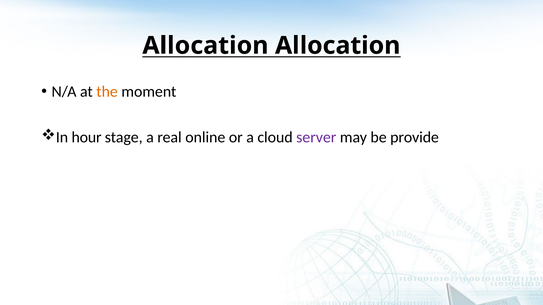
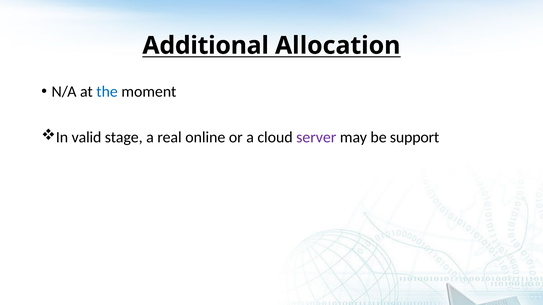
Allocation: Allocation -> Additional (206, 46)
the colour: orange -> blue (107, 92)
hour: hour -> valid (87, 137)
provide: provide -> support (415, 137)
